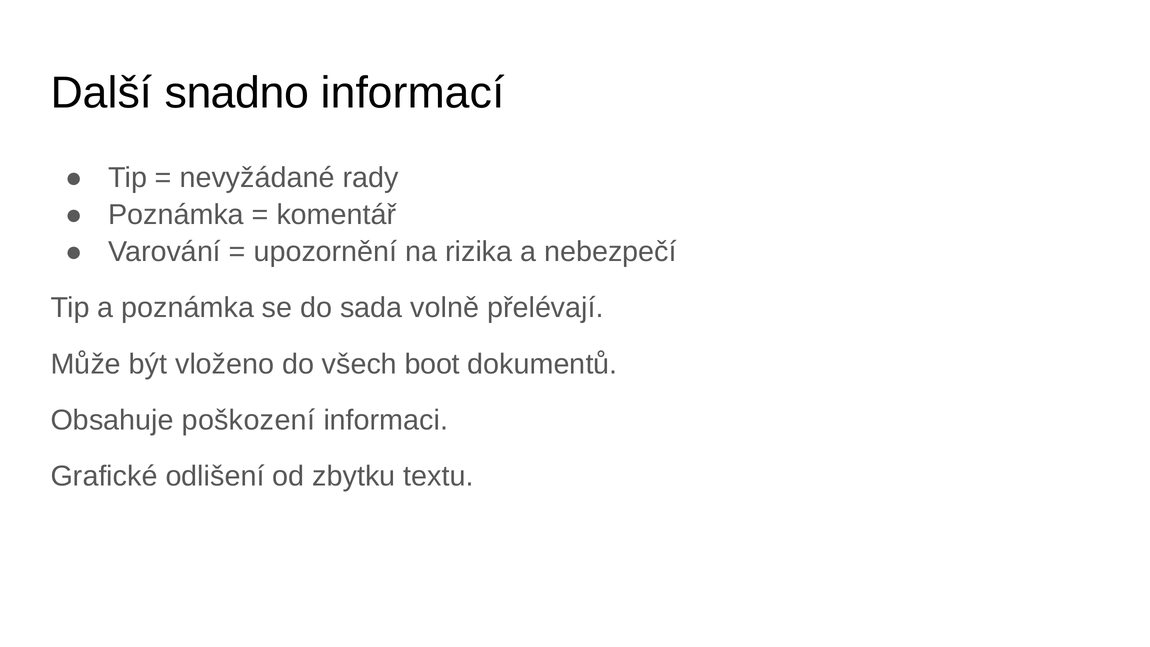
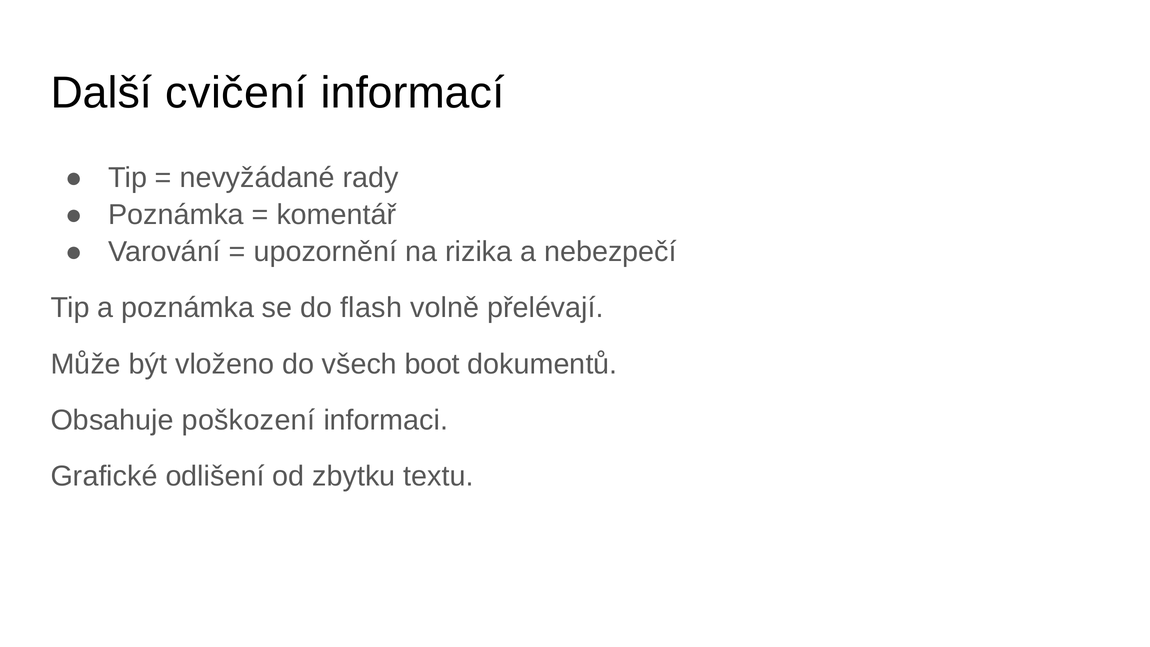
snadno: snadno -> cvičení (236, 93)
sada: sada -> flash (371, 308)
